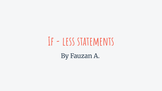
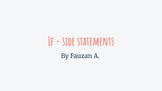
less: less -> side (69, 42)
